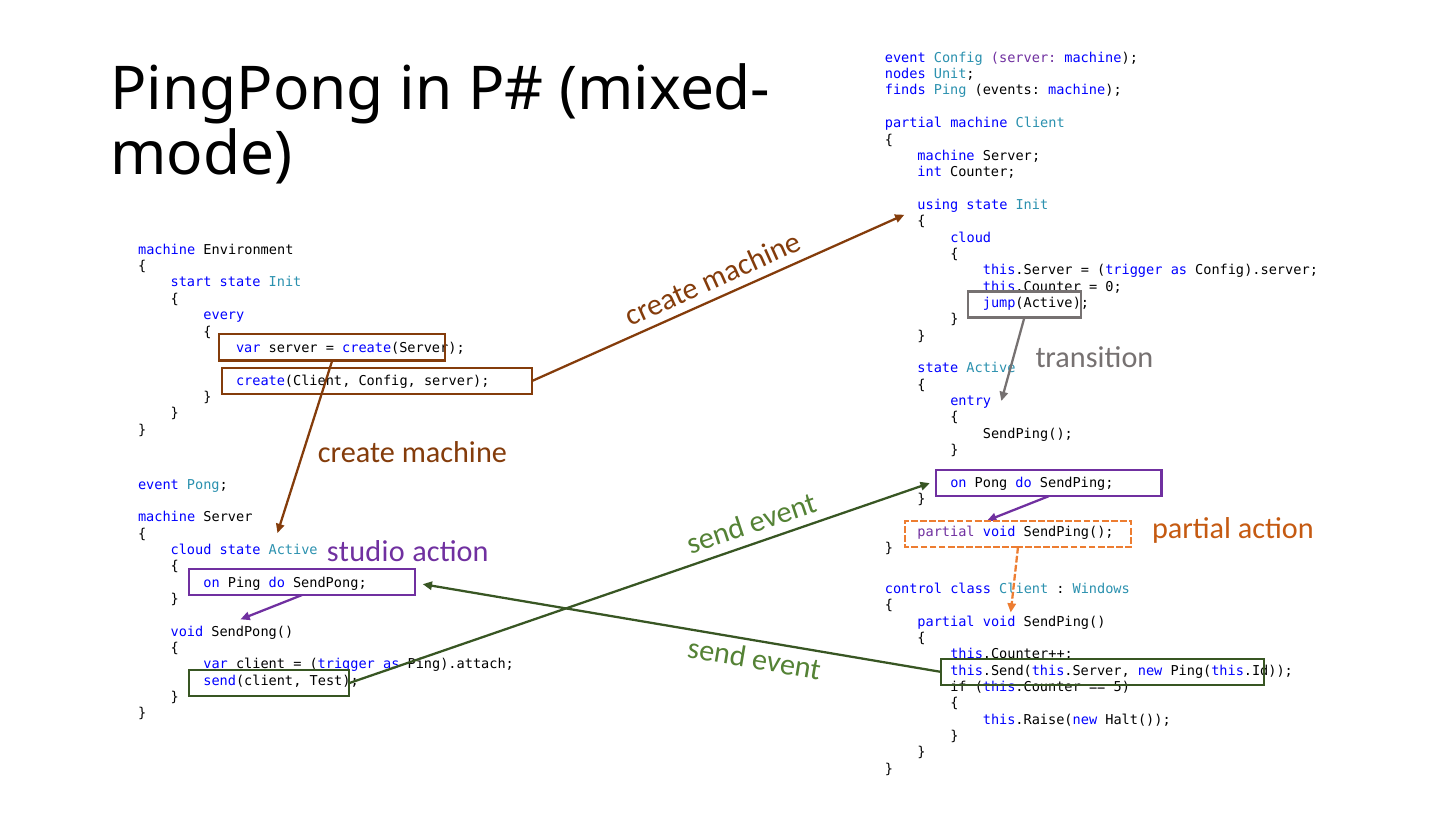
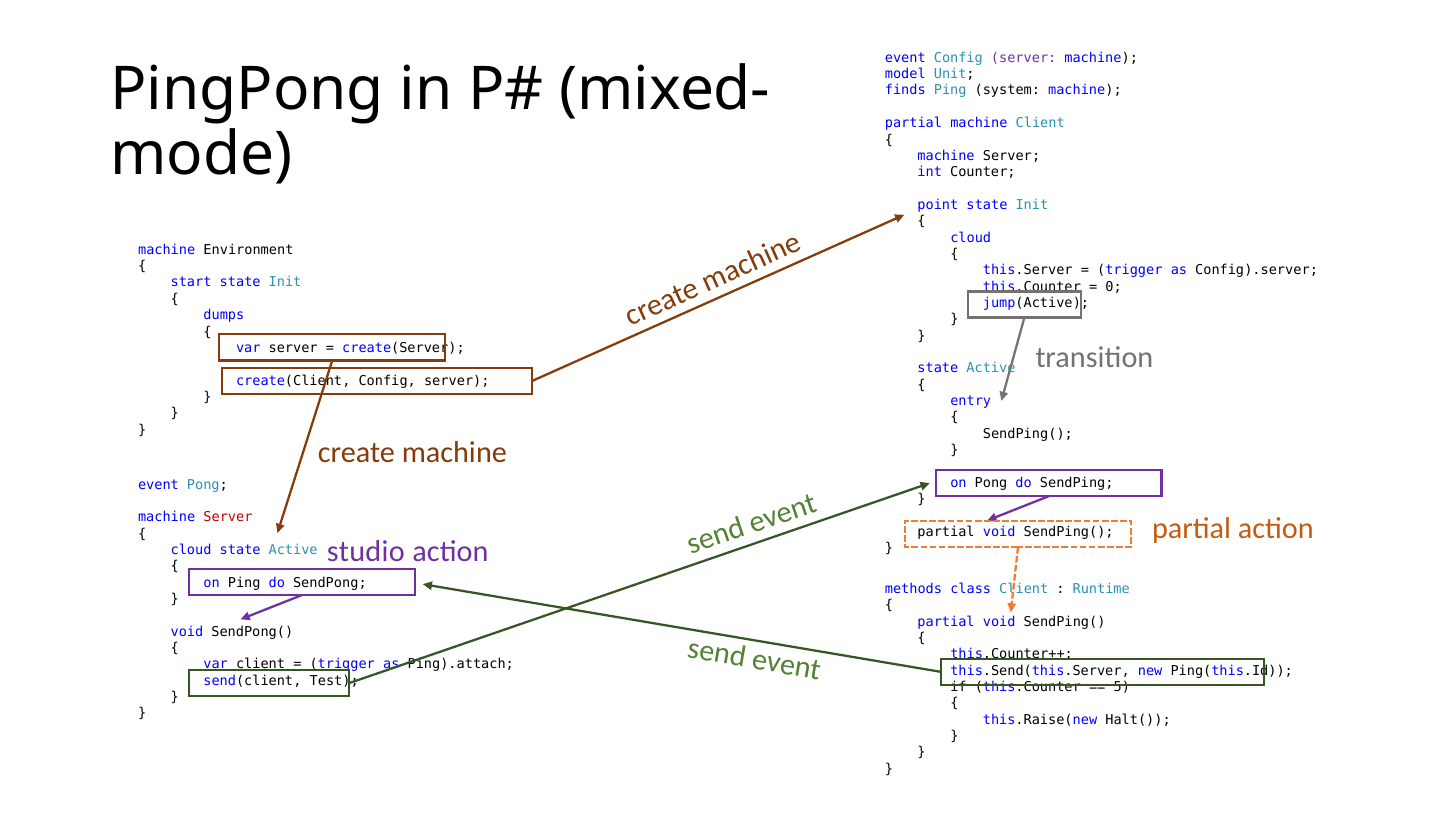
nodes: nodes -> model (905, 74)
events: events -> system (1007, 90)
using: using -> point (938, 205)
every: every -> dumps (224, 315)
Server colour: black -> red (228, 517)
partial colour: purple -> black (946, 532)
control: control -> methods (913, 589)
Windows: Windows -> Runtime (1101, 589)
